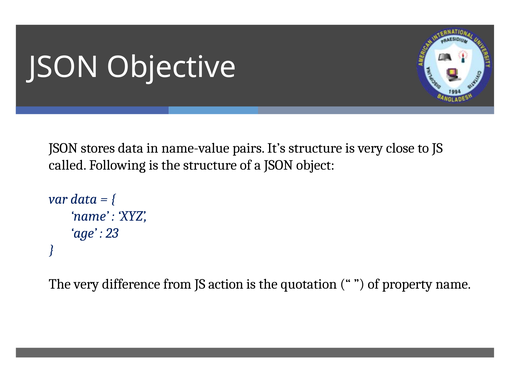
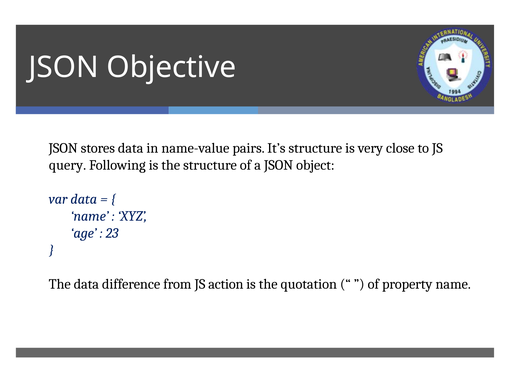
called: called -> query (68, 165)
The very: very -> data (86, 284)
